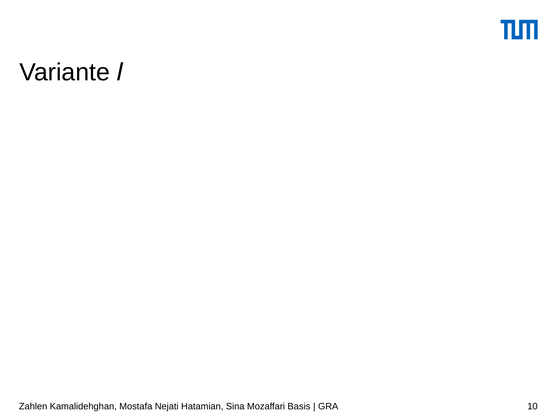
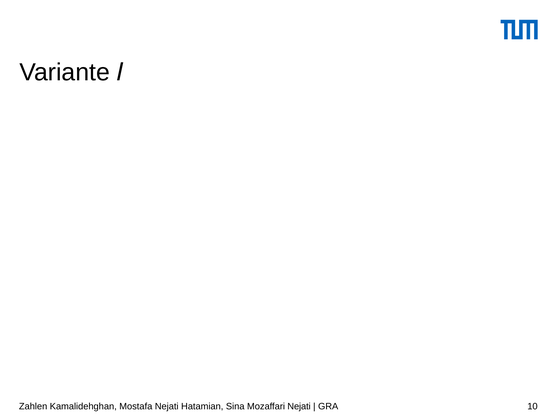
Mozaffari Basis: Basis -> Nejati (299, 406)
